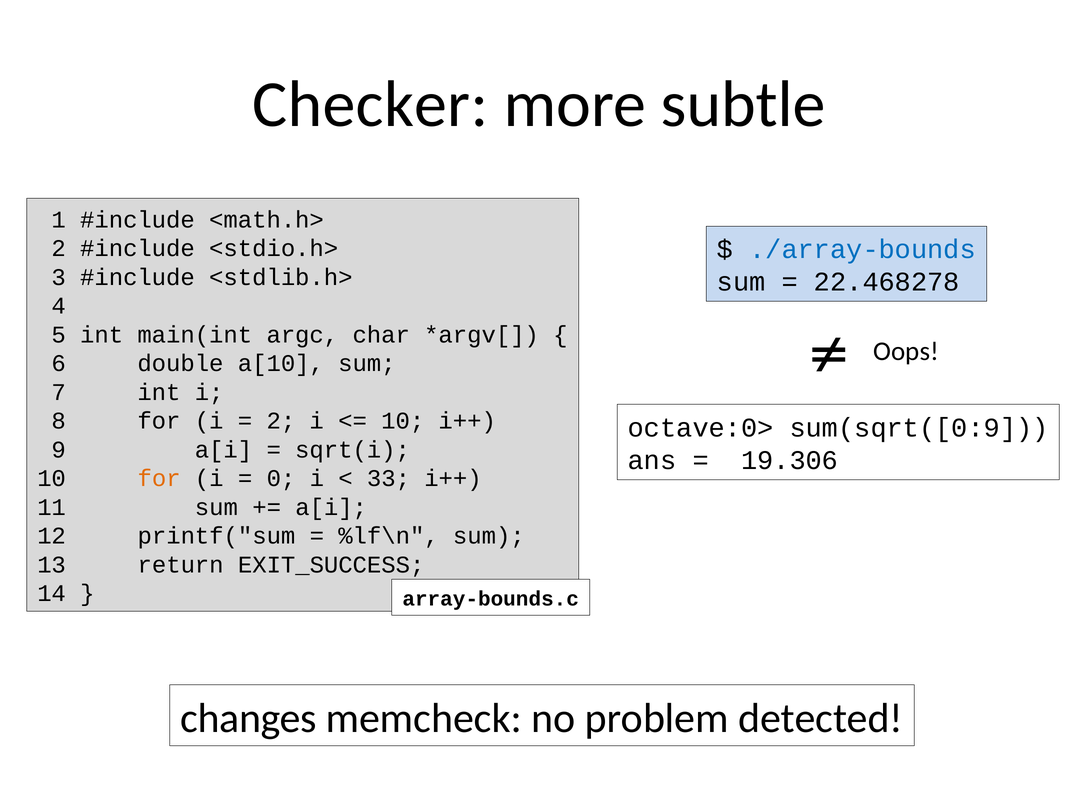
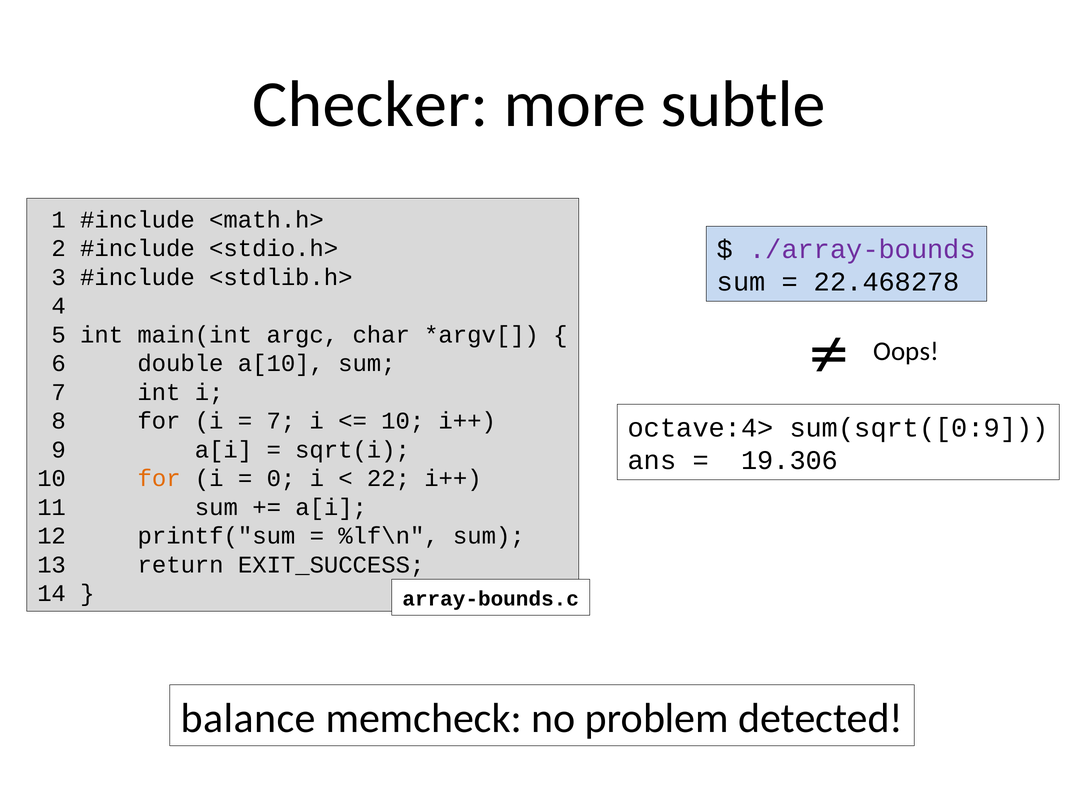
./array-bounds colour: blue -> purple (863, 250)
2: 2 -> 7 (281, 421)
octave:0>: octave:0> -> octave:4> (701, 428)
33: 33 -> 22 (389, 479)
changes: changes -> balance (248, 718)
